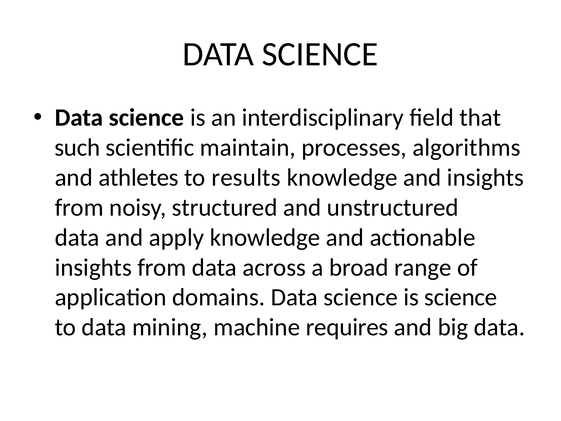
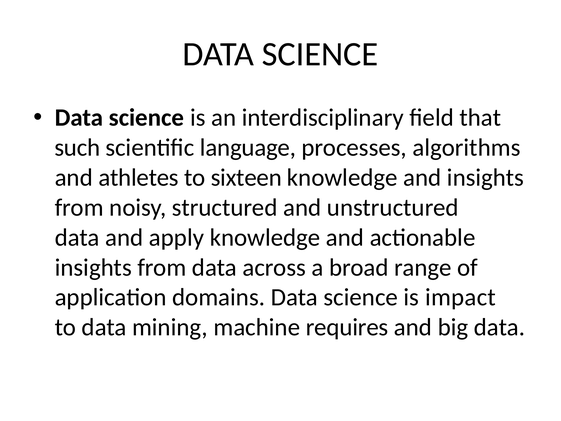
maintain: maintain -> language (248, 148)
results: results -> sixteen (246, 178)
is science: science -> impact (460, 297)
